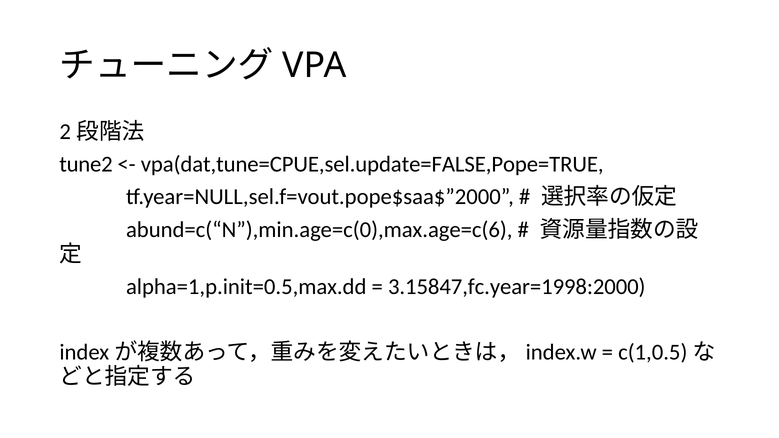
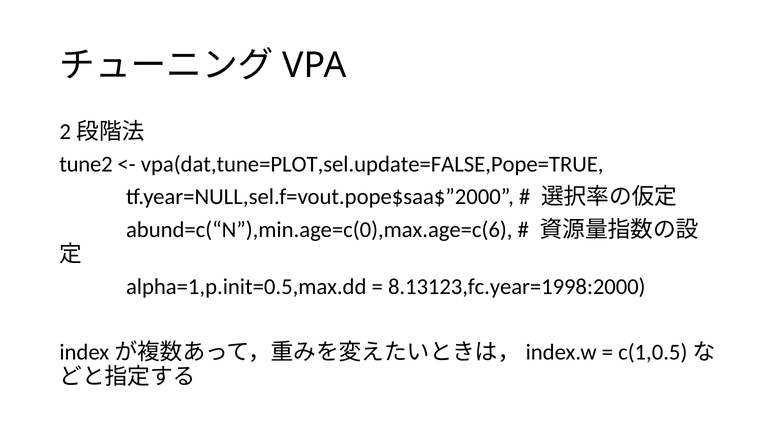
vpa(dat,tune=CPUE,sel.update=FALSE,Pope=TRUE: vpa(dat,tune=CPUE,sel.update=FALSE,Pope=TRUE -> vpa(dat,tune=PLOT,sel.update=FALSE,Pope=TRUE (372, 164)
3.15847,fc.year=1998:2000: 3.15847,fc.year=1998:2000 -> 8.13123,fc.year=1998:2000 (517, 287)
